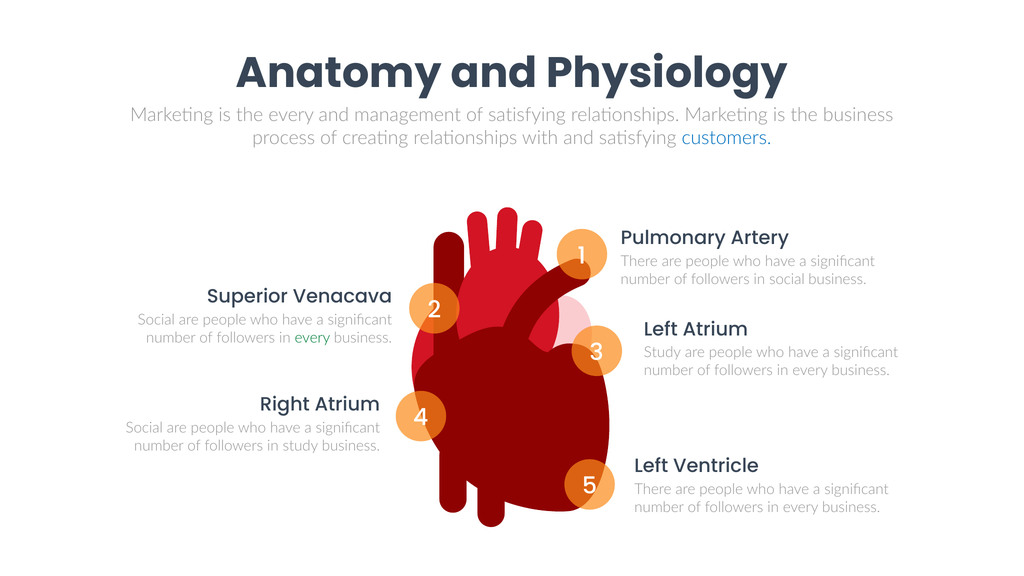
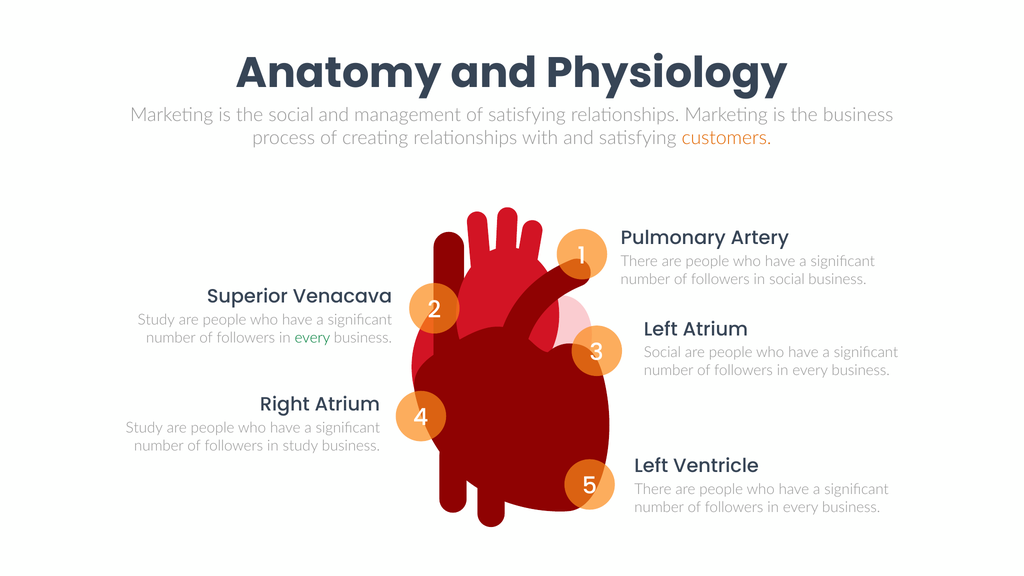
the every: every -> social (291, 115)
customers colour: blue -> orange (727, 138)
Social: Social -> Study (156, 320)
Study: Study -> Social (662, 353)
Social: Social -> Study (144, 428)
